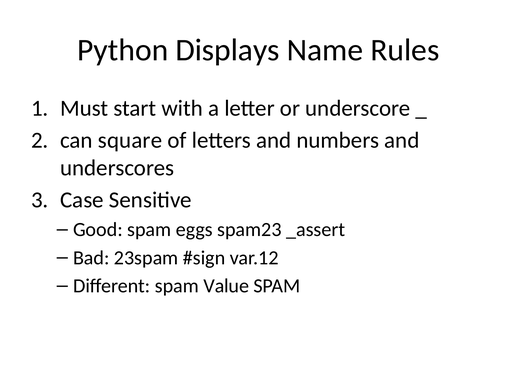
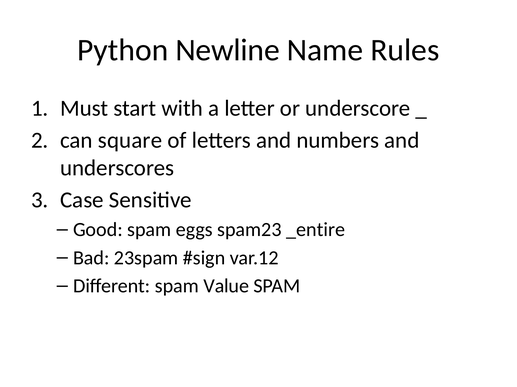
Displays: Displays -> Newline (228, 50)
_assert: _assert -> _entire (316, 230)
